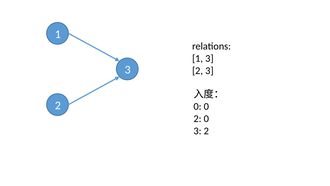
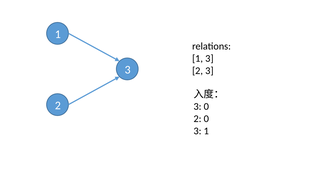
0: 0 -> 3 (197, 106)
2: 2 -> 1 (206, 131)
